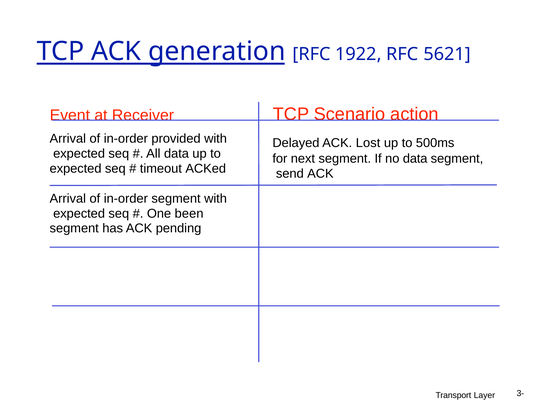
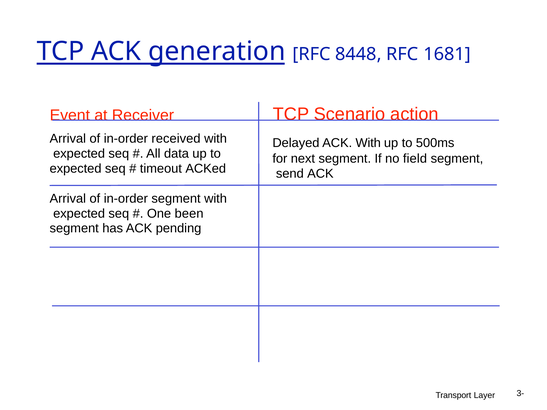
1922: 1922 -> 8448 (358, 54)
5621: 5621 -> 1681 (447, 54)
provided: provided -> received (176, 139)
ACK Lost: Lost -> With (368, 143)
no data: data -> field (415, 159)
